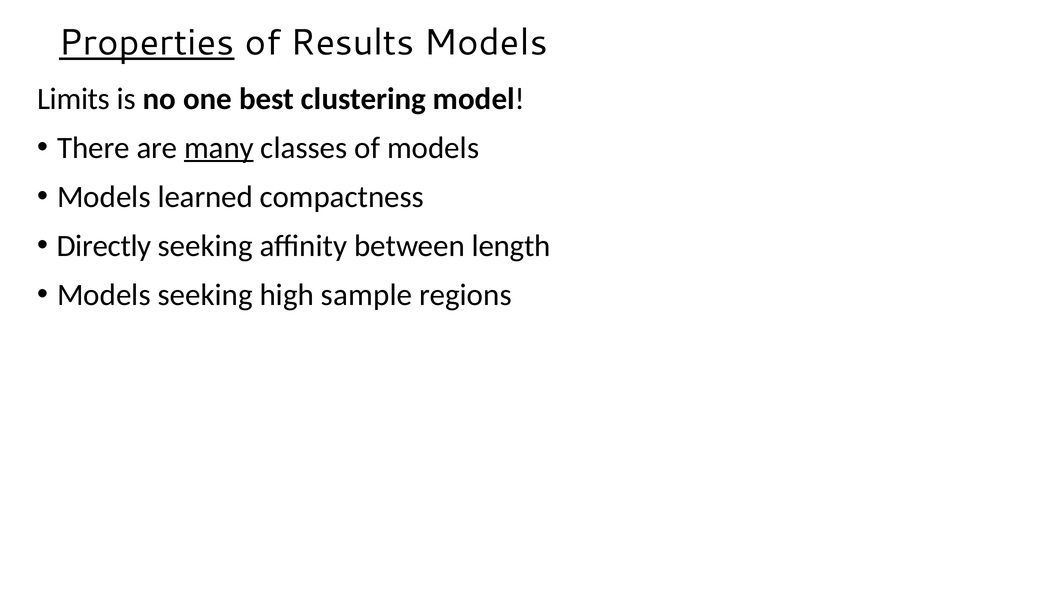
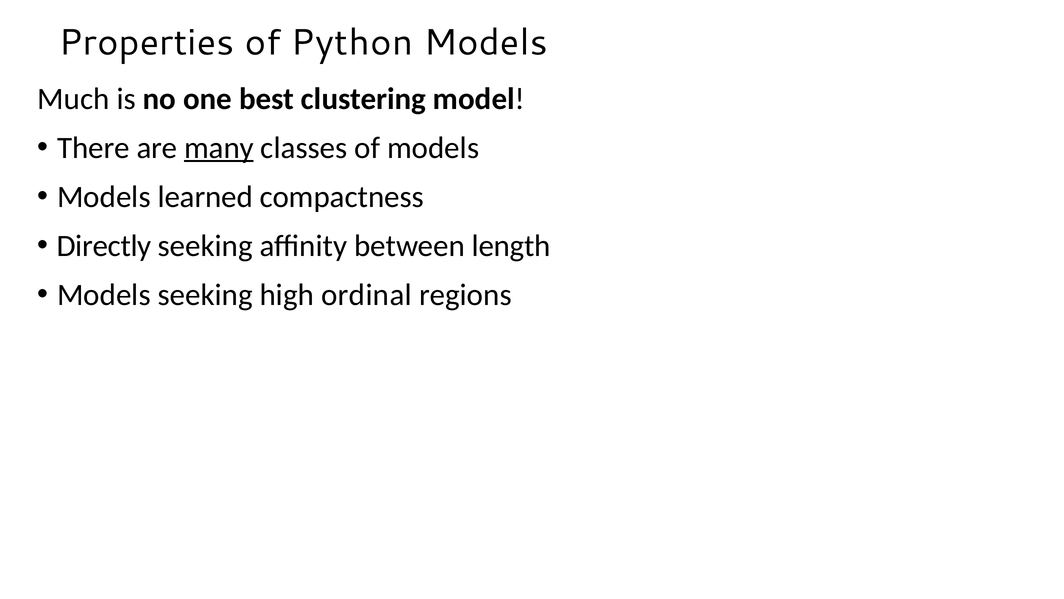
Properties underline: present -> none (147, 43)
Results: Results -> Python (352, 43)
Limits: Limits -> Much (73, 99)
sample: sample -> ordinal (366, 295)
